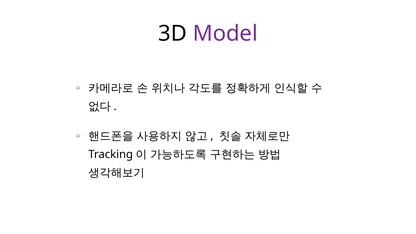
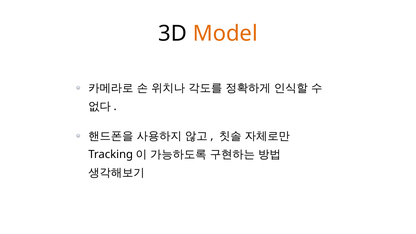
Model colour: purple -> orange (225, 34)
